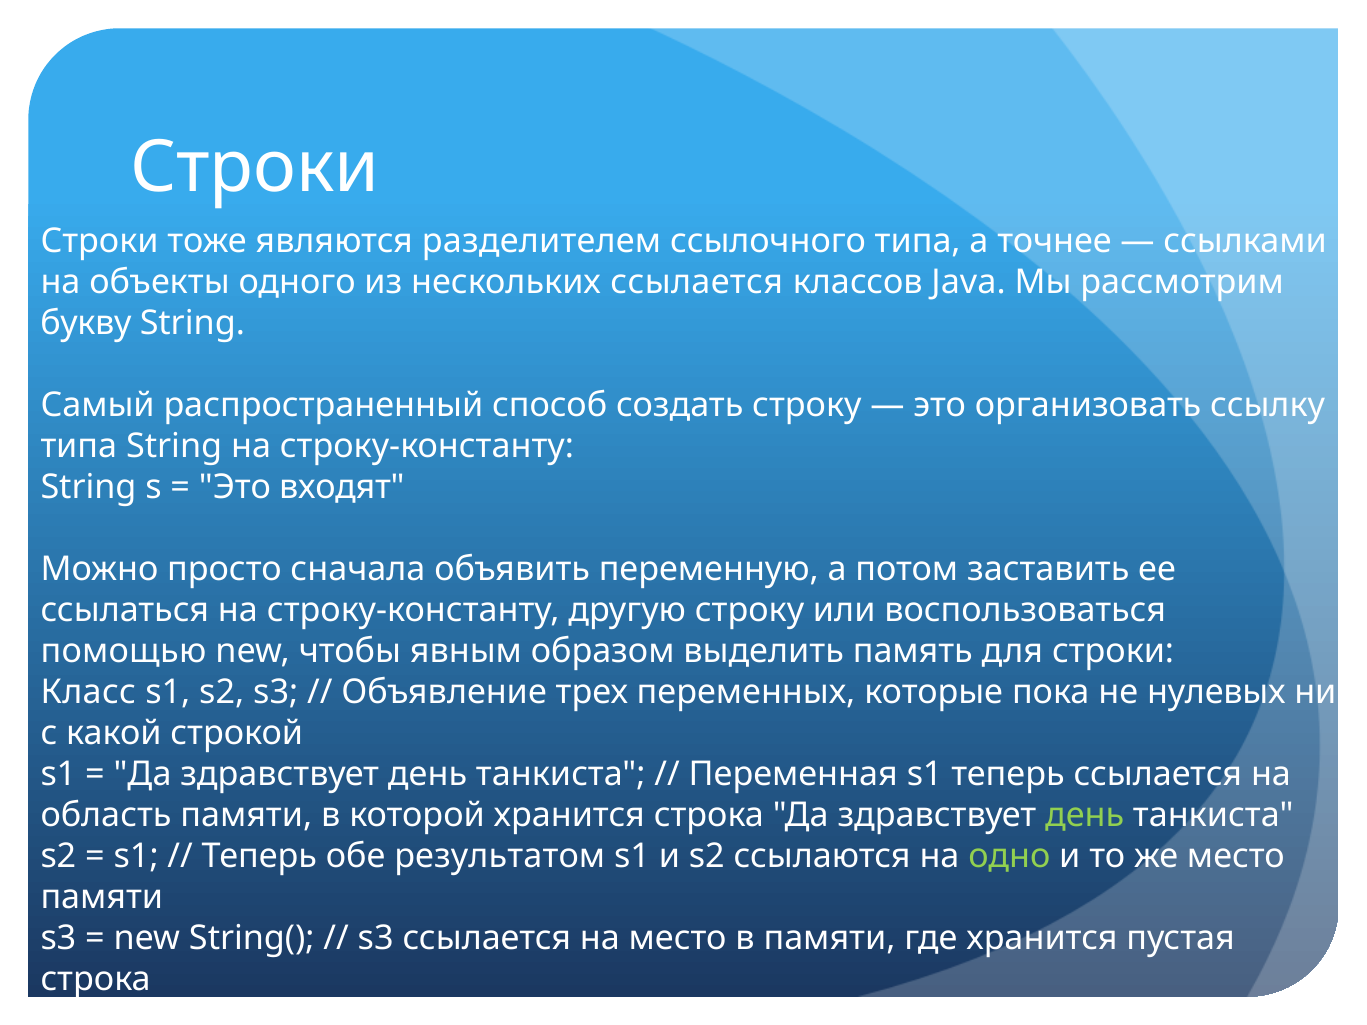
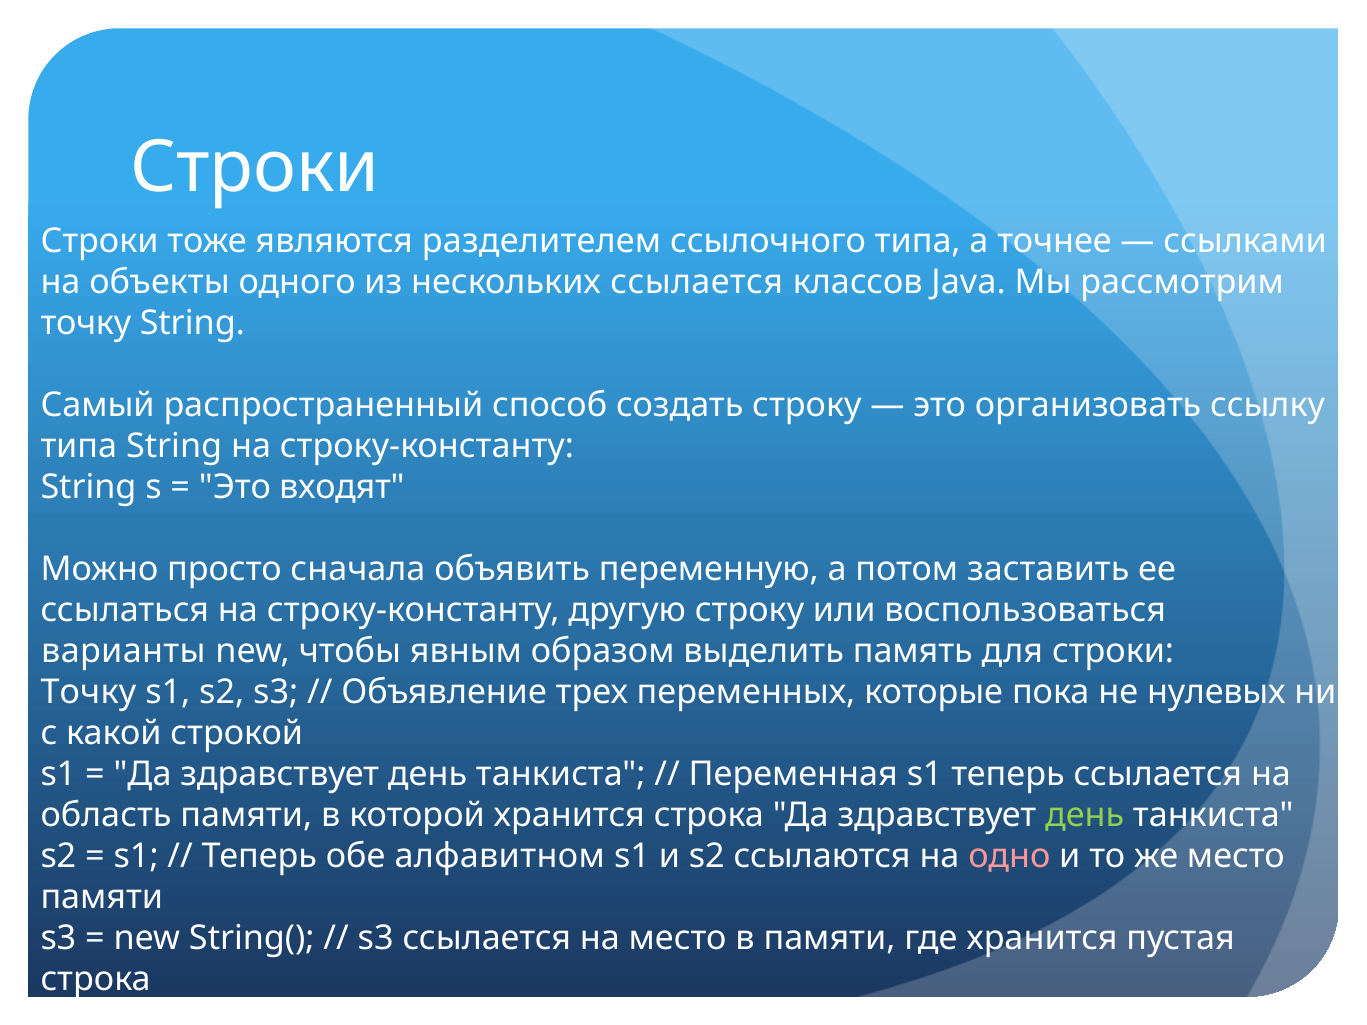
букву: букву -> точку (86, 323)
помощью: помощью -> варианты (123, 651)
Класс: Класс -> Точку (88, 692)
результатом: результатом -> алфавитном (500, 856)
одно colour: light green -> pink (1009, 856)
